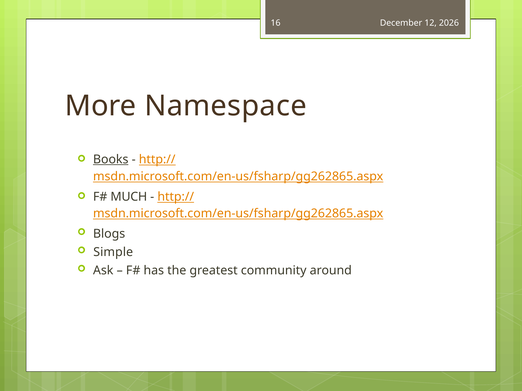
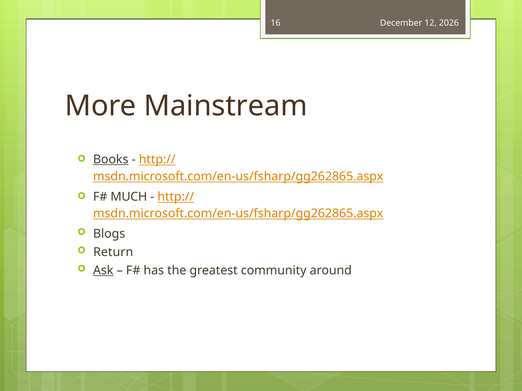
Namespace: Namespace -> Mainstream (226, 106)
Simple: Simple -> Return (113, 252)
Ask underline: none -> present (103, 271)
